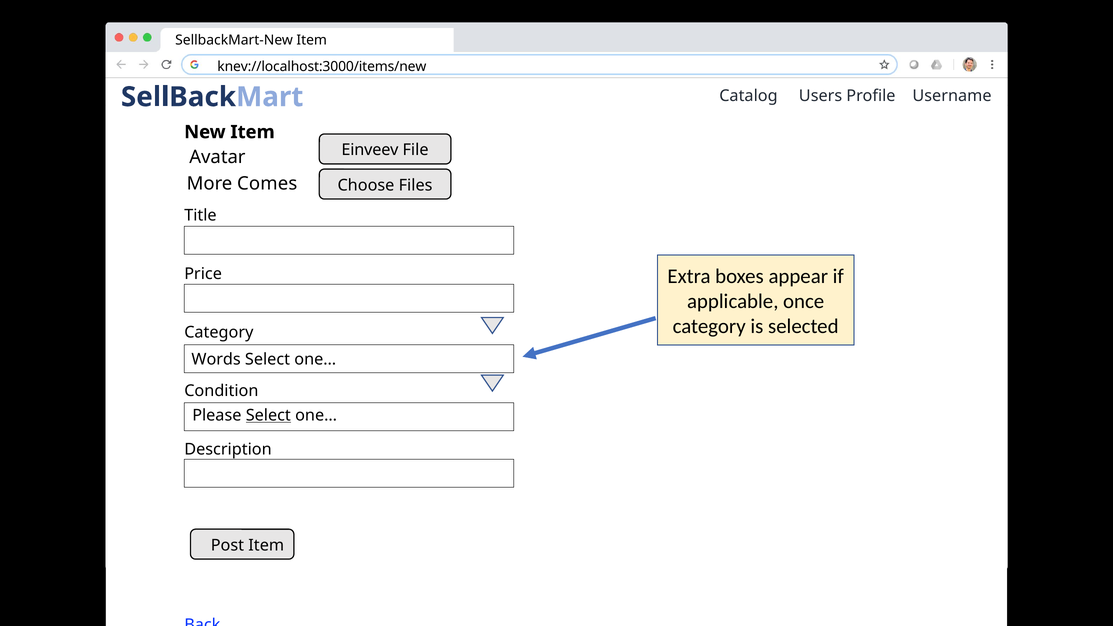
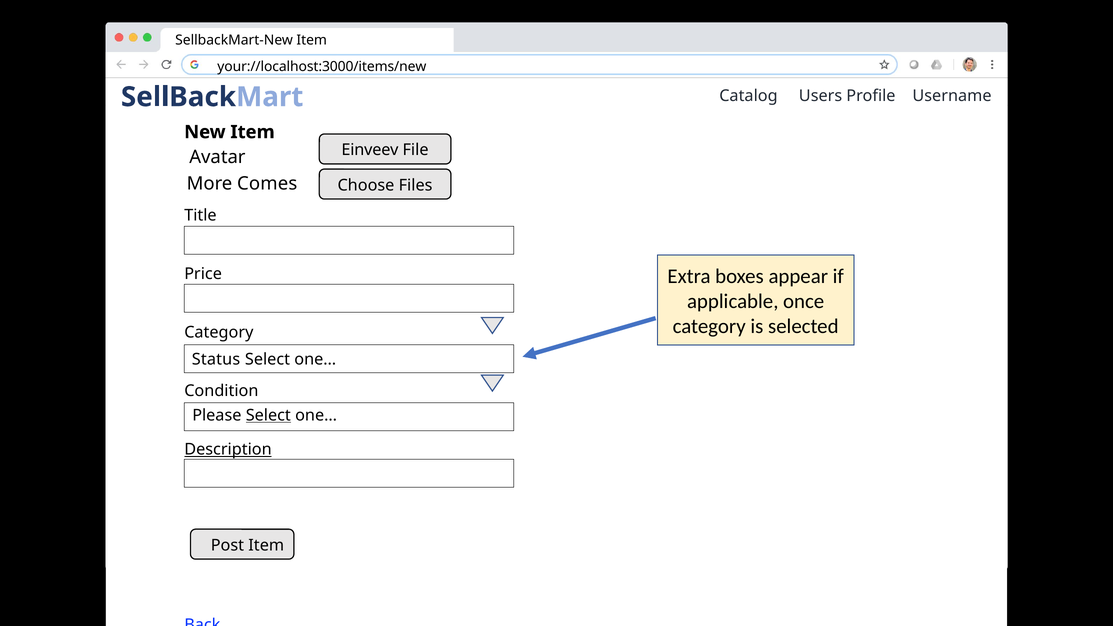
knev://localhost:3000/items/new: knev://localhost:3000/items/new -> your://localhost:3000/items/new (322, 66)
Words: Words -> Status (216, 359)
Description underline: none -> present (228, 449)
